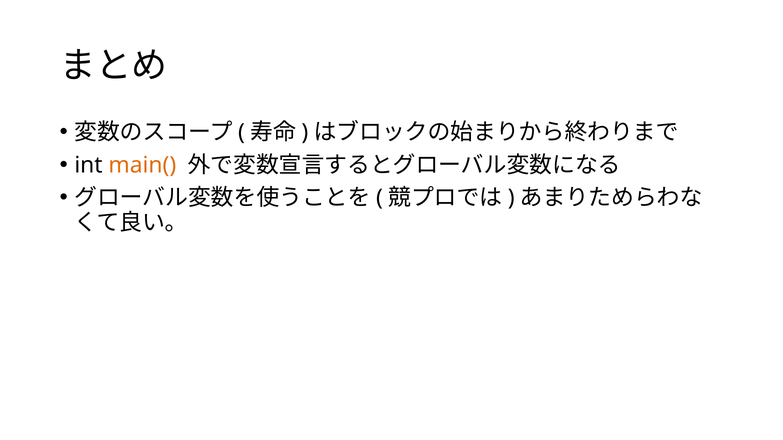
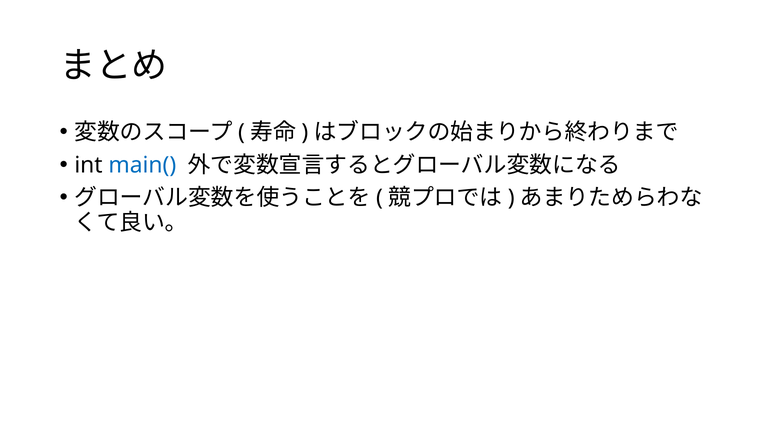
main( colour: orange -> blue (142, 165)
